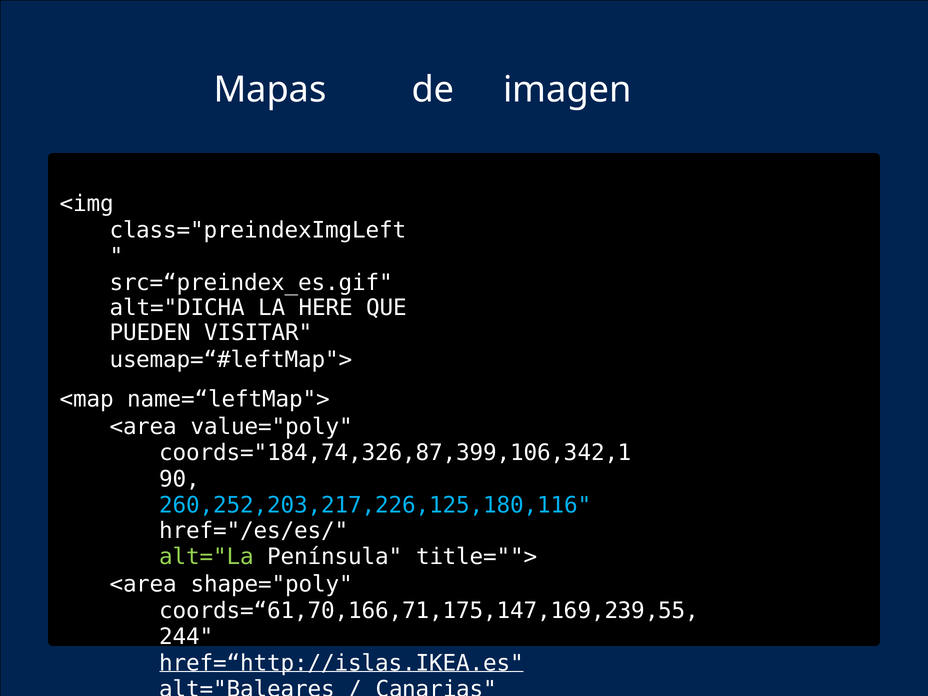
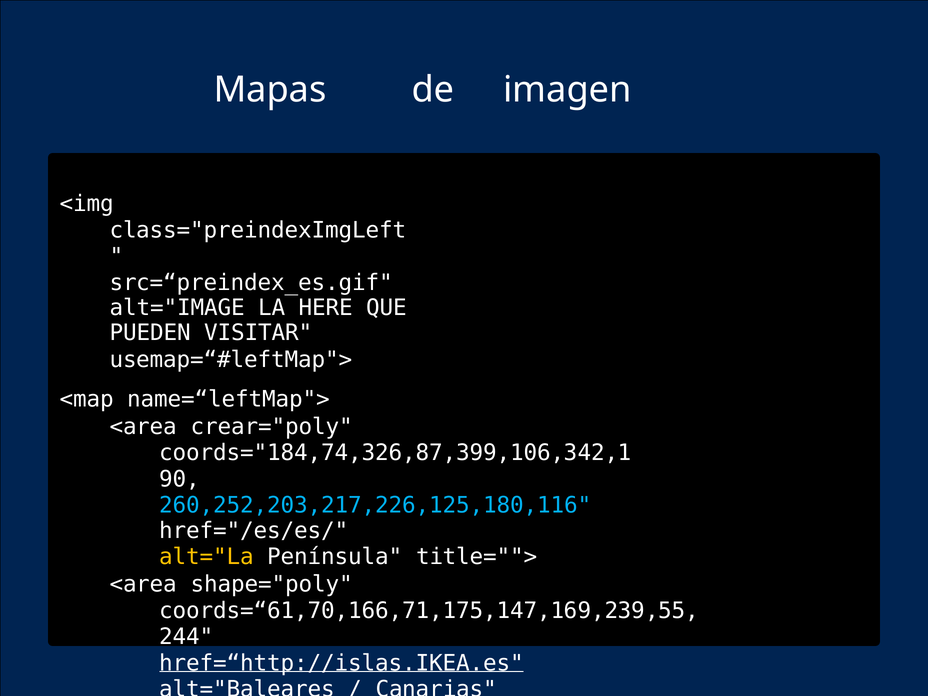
alt="DICHA: alt="DICHA -> alt="IMAGE (177, 308)
value="poly: value="poly -> crear="poly (272, 427)
alt="La colour: light green -> yellow (207, 557)
